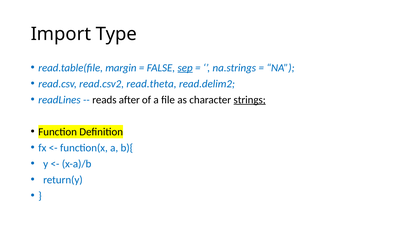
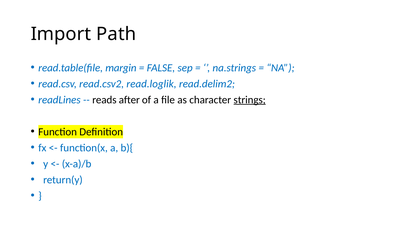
Type: Type -> Path (116, 34)
sep underline: present -> none (185, 68)
read.theta: read.theta -> read.loglik (151, 84)
